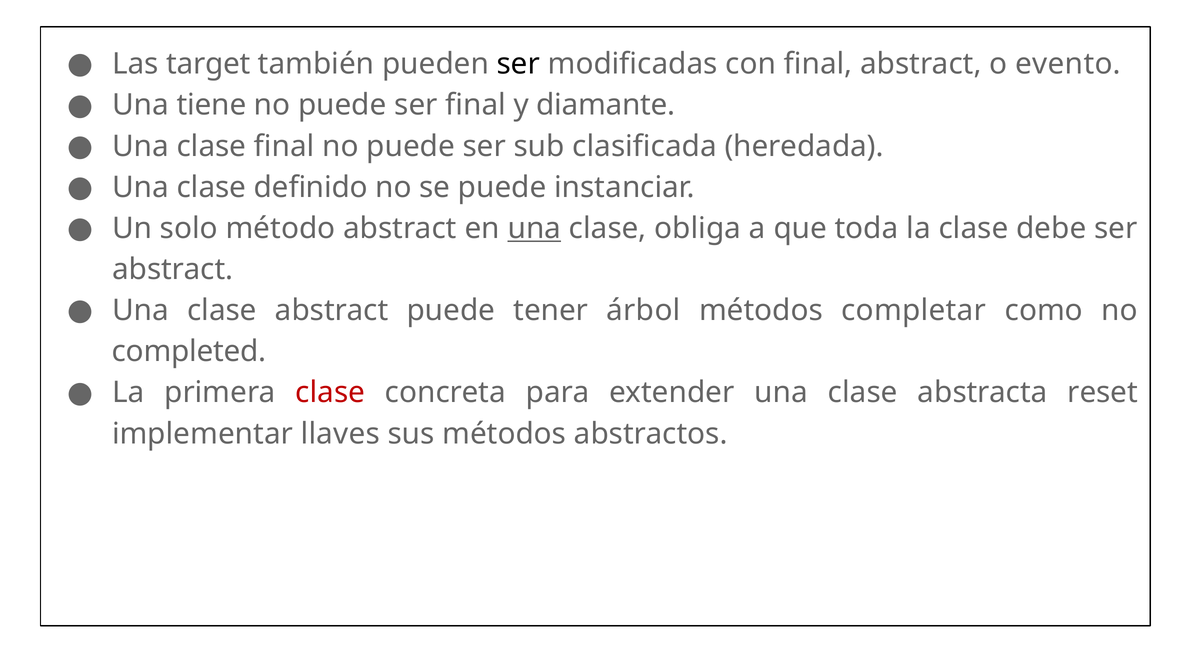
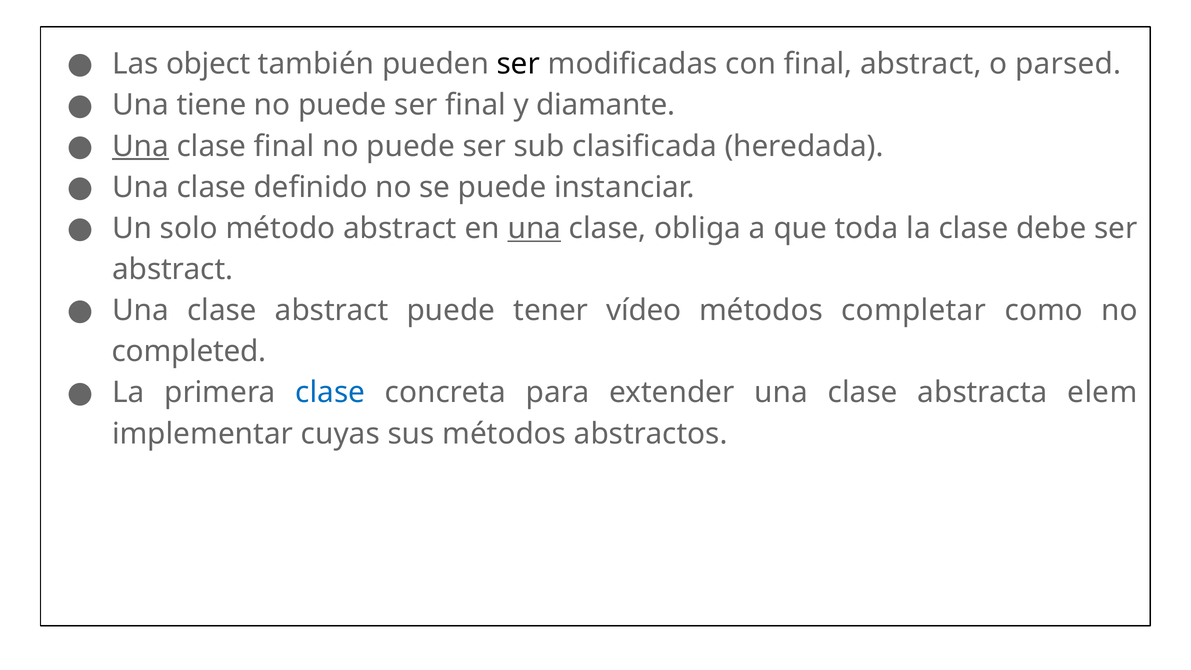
target: target -> object (208, 64)
evento: evento -> parsed (1068, 64)
Una underline: none -> present (140, 146)
árbol: árbol -> vídeo (644, 310)
clase colour: red -> blue (330, 393)
reset: reset -> elem (1102, 393)
llaves: llaves -> cuyas (340, 434)
